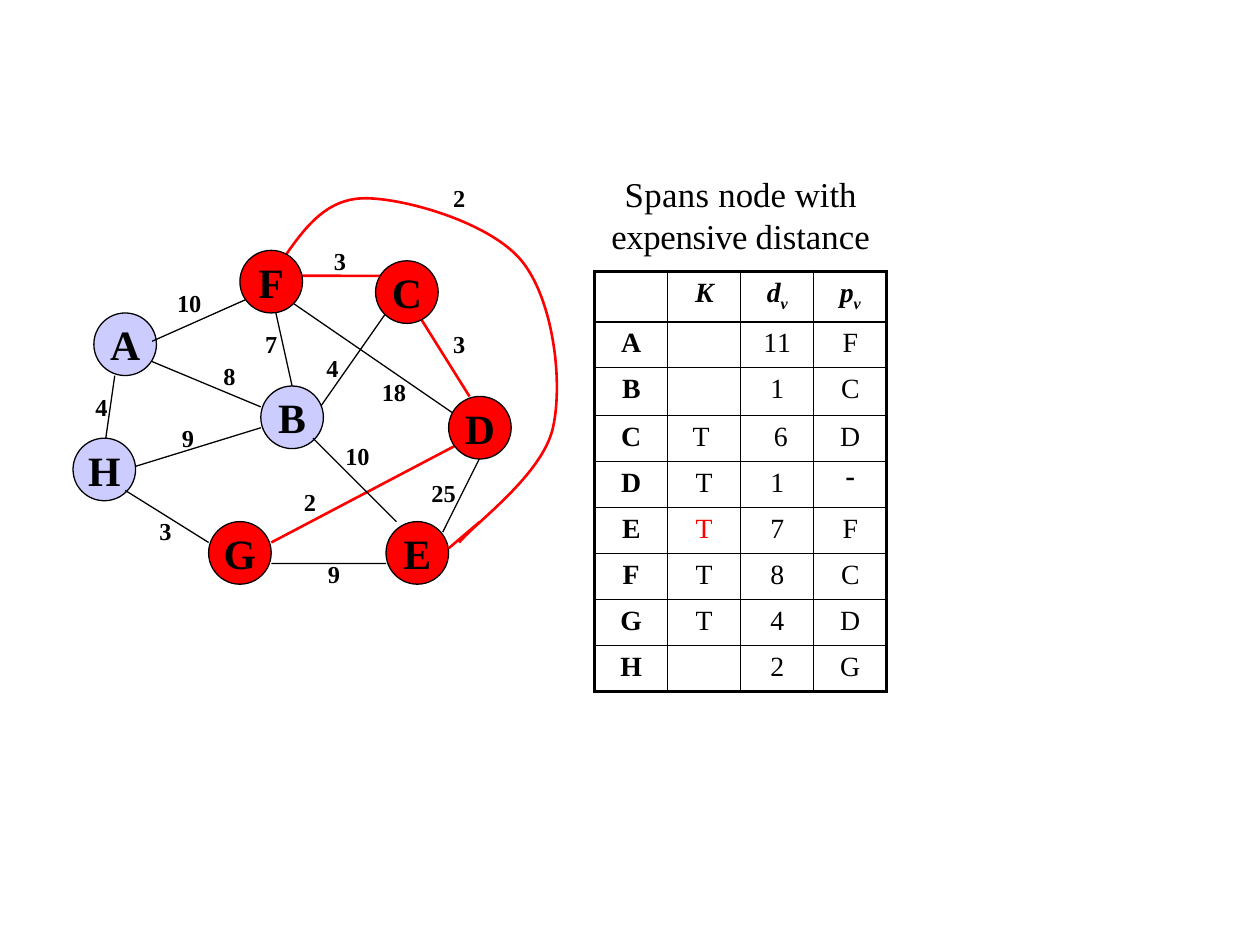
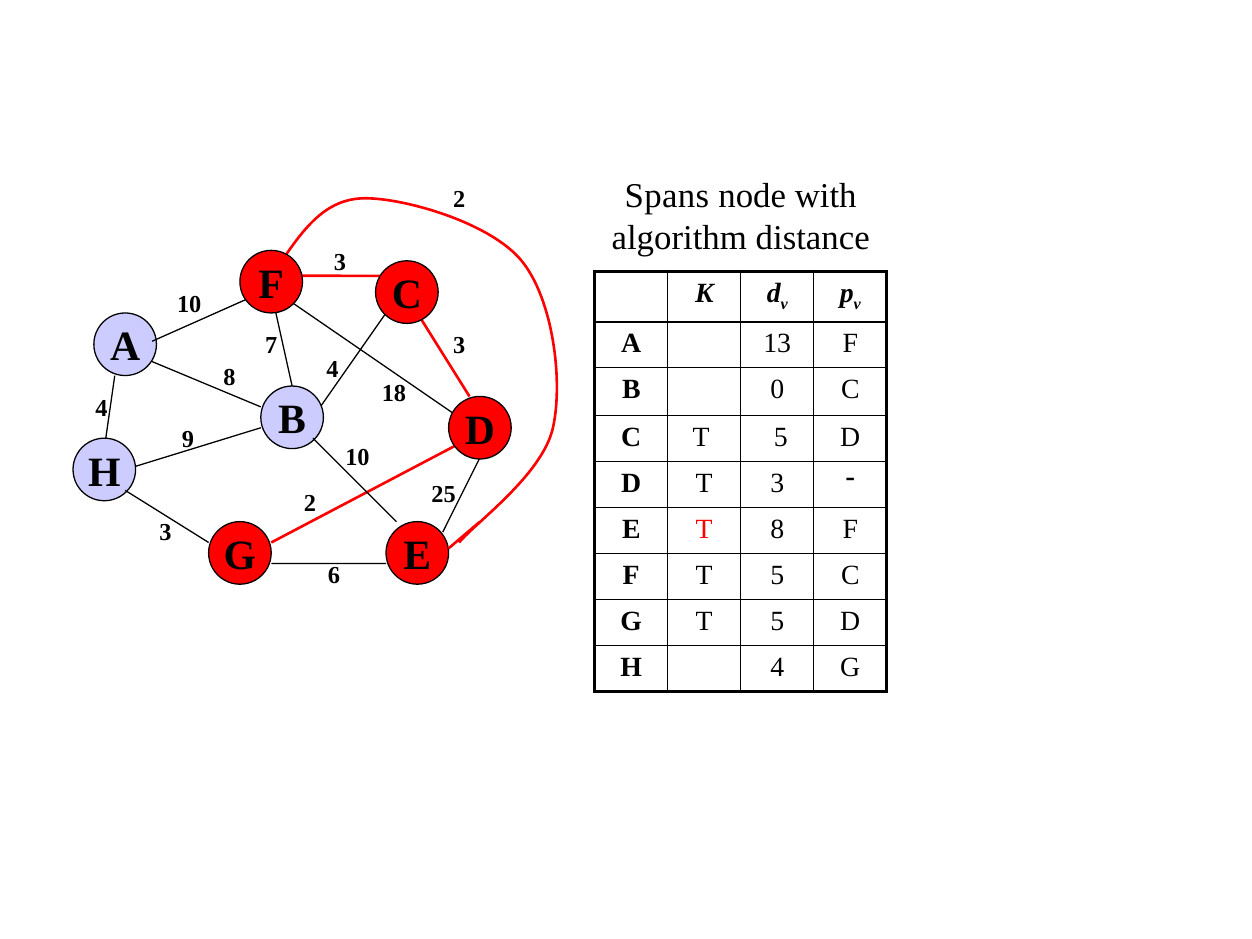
expensive: expensive -> algorithm (679, 238)
11: 11 -> 13 (777, 344)
B 1: 1 -> 0 (777, 390)
C T 6: 6 -> 5 (781, 438)
T 1: 1 -> 3 (777, 484)
T 7: 7 -> 8 (777, 530)
G 9: 9 -> 6 (334, 575)
F T 8: 8 -> 5 (777, 575)
G T 4: 4 -> 5 (777, 621)
H 2: 2 -> 4 (777, 667)
